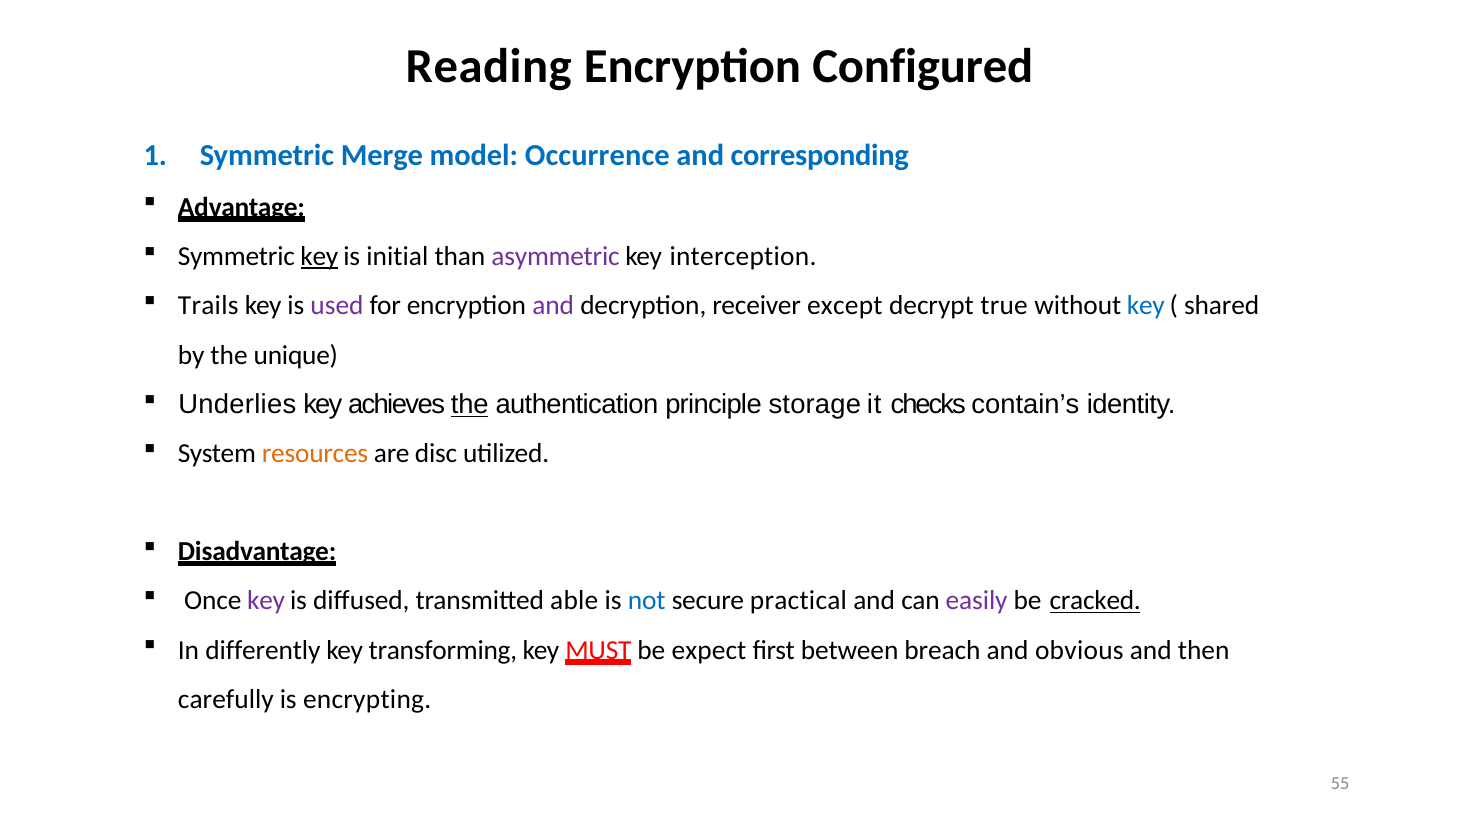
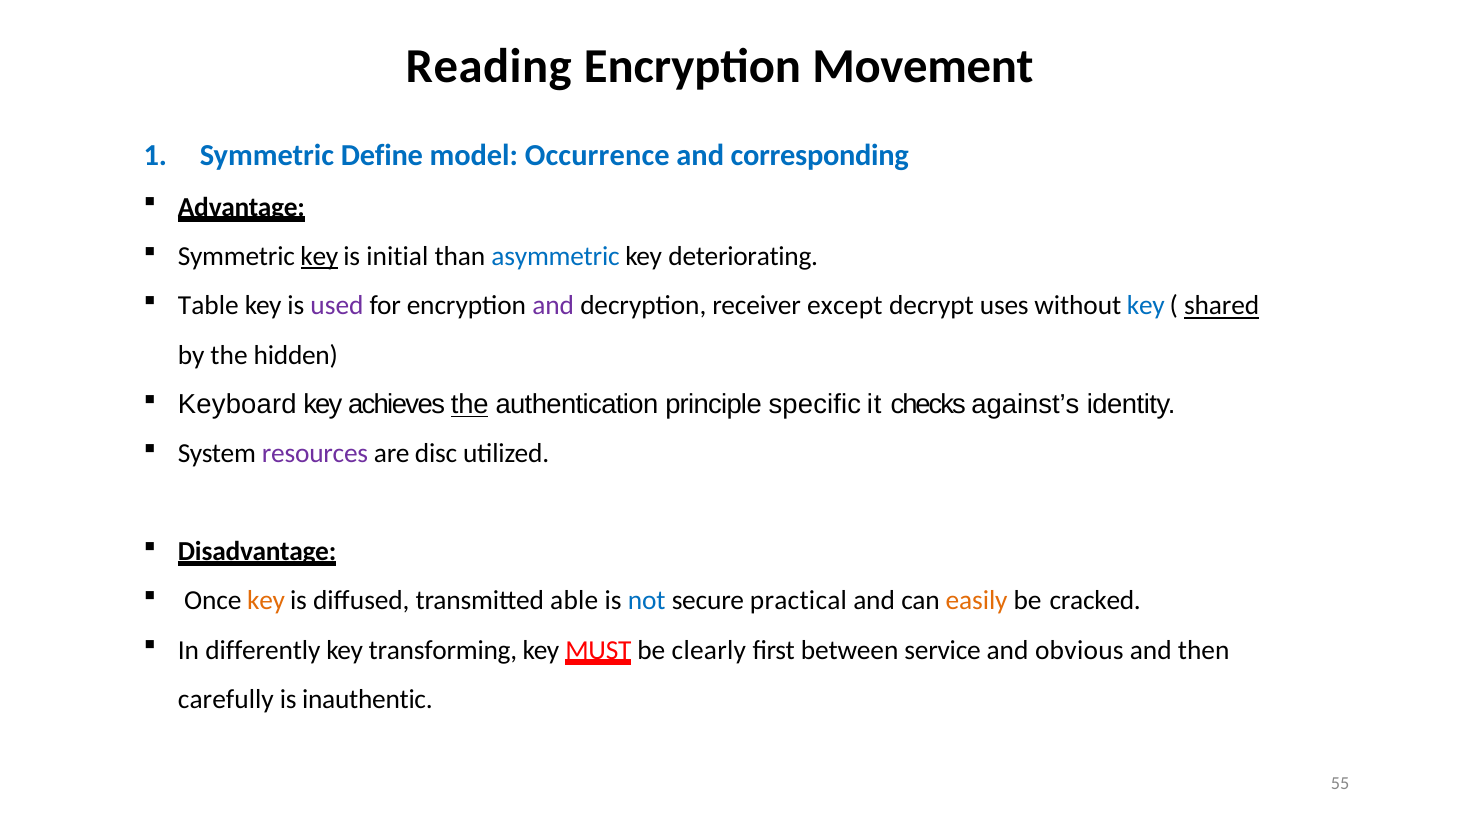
Configured: Configured -> Movement (923, 66)
Merge: Merge -> Define (382, 155)
asymmetric colour: purple -> blue (556, 256)
interception: interception -> deteriorating (743, 256)
Trails: Trails -> Table (208, 306)
true: true -> uses (1004, 306)
shared underline: none -> present (1222, 306)
unique: unique -> hidden (296, 355)
Underlies: Underlies -> Keyboard (237, 404)
storage: storage -> specific (815, 404)
contain’s: contain’s -> against’s (1025, 404)
resources colour: orange -> purple (315, 454)
key colour: purple -> orange (266, 601)
easily colour: purple -> orange (977, 601)
cracked underline: present -> none (1095, 601)
expect: expect -> clearly (709, 650)
breach: breach -> service (943, 650)
encrypting: encrypting -> inauthentic (367, 699)
